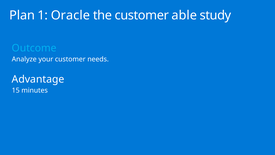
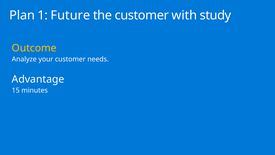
Oracle: Oracle -> Future (70, 15)
able: able -> with (184, 15)
Outcome colour: light blue -> yellow (34, 48)
